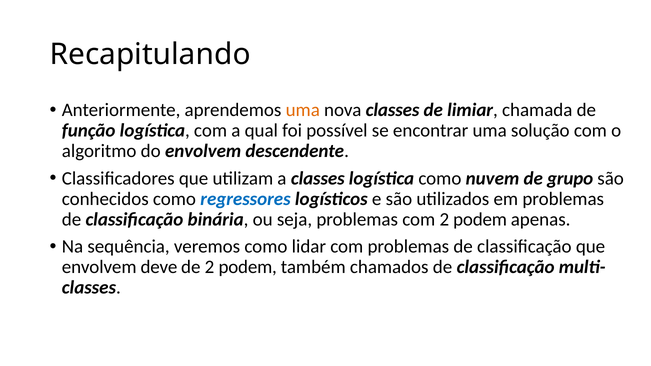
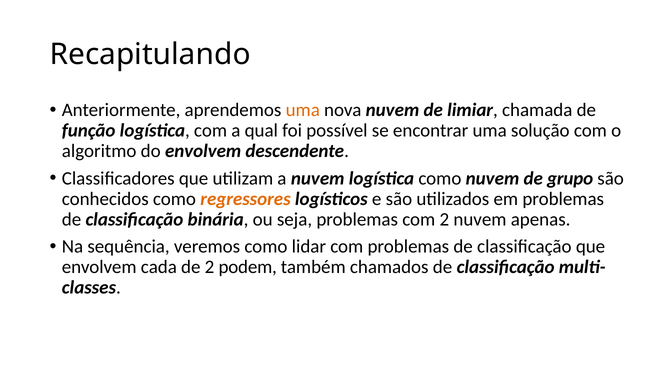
nova classes: classes -> nuvem (392, 110)
a classes: classes -> nuvem (318, 178)
regressores colour: blue -> orange (245, 199)
com 2 podem: podem -> nuvem (480, 219)
deve: deve -> cada (159, 267)
